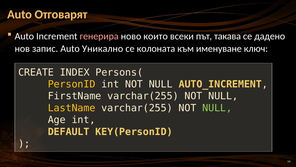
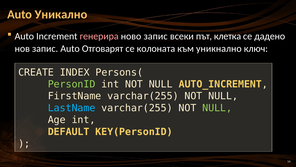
Отговарят: Отговарят -> Уникално (61, 14)
ново които: които -> запис (156, 36)
такава: такава -> клетка (228, 36)
Уникално: Уникално -> Отговарят (103, 48)
именуване: именуване -> уникнално (219, 48)
PersonID colour: yellow -> light green (72, 84)
LastName colour: yellow -> light blue (72, 108)
